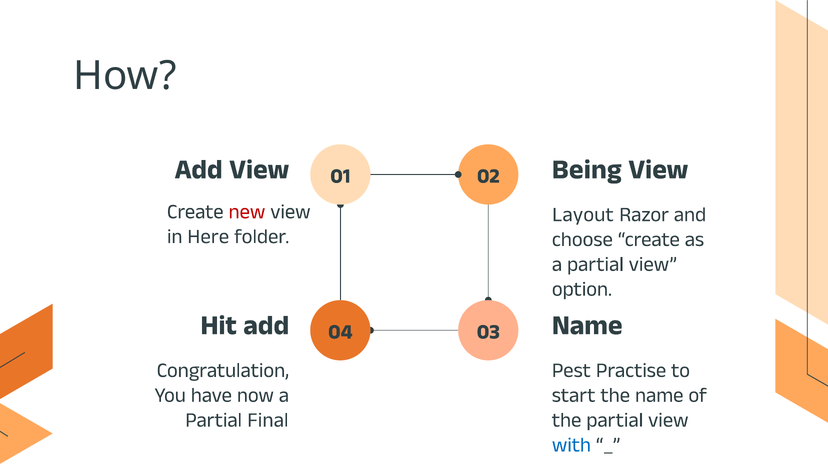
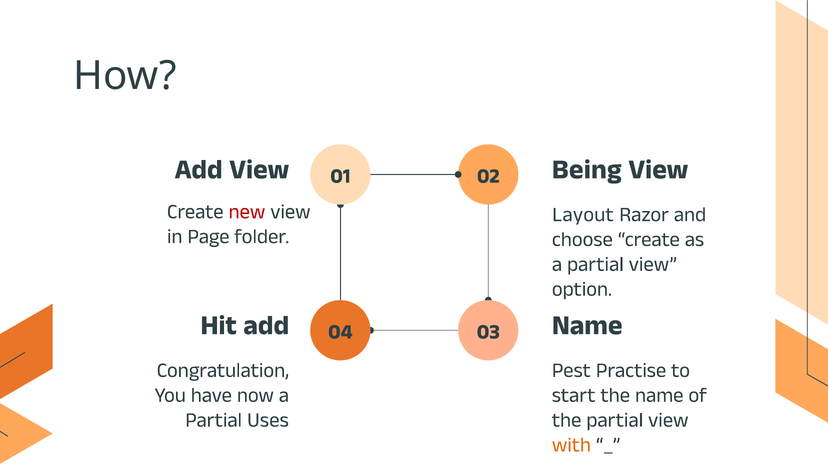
Here: Here -> Page (208, 236)
Final: Final -> Uses (268, 420)
with colour: blue -> orange (571, 444)
